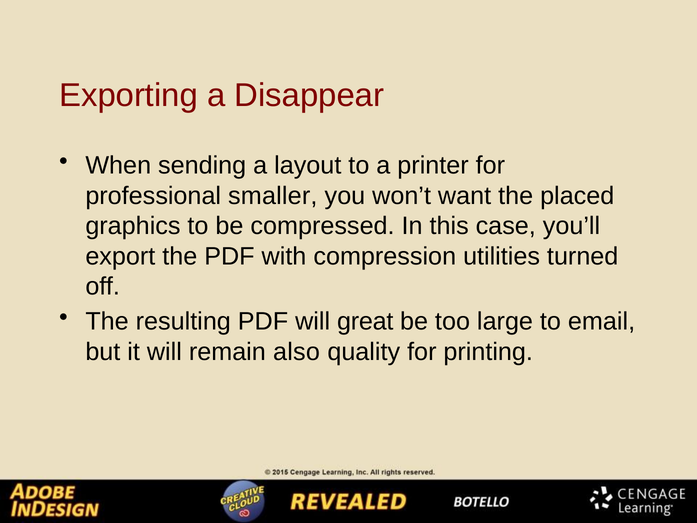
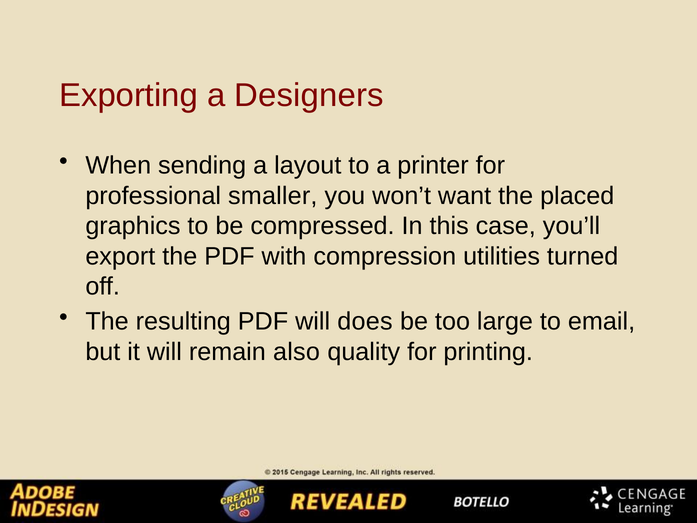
Disappear: Disappear -> Designers (309, 95)
great: great -> does (365, 322)
